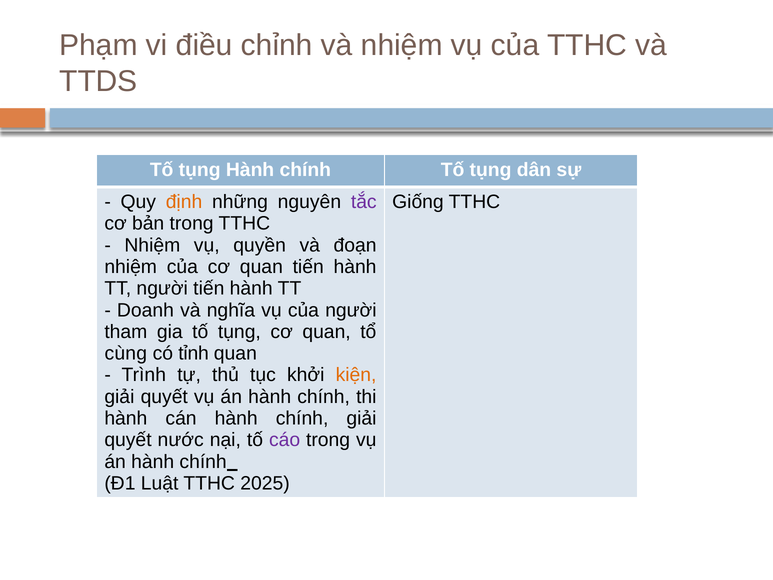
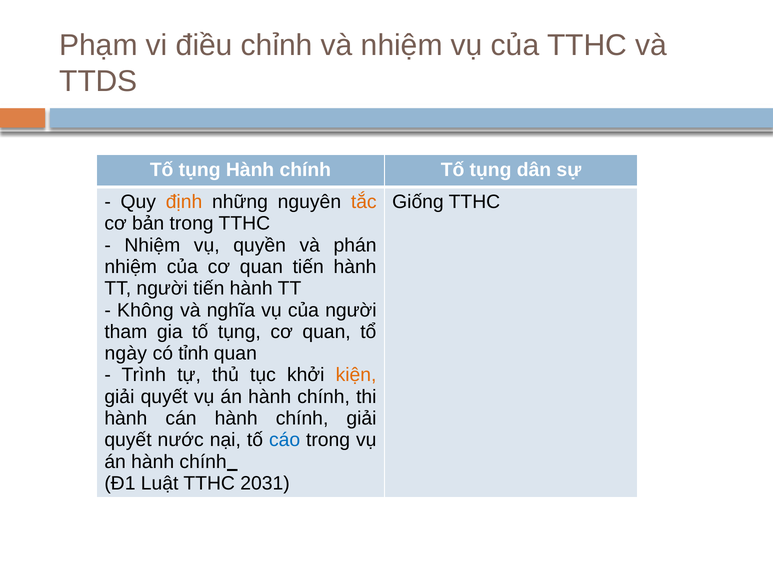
tắc colour: purple -> orange (364, 202)
đoạn: đoạn -> phán (355, 245)
Doanh: Doanh -> Không (145, 310)
cùng: cùng -> ngày (126, 353)
cáo colour: purple -> blue (285, 440)
2025: 2025 -> 2031 (265, 483)
